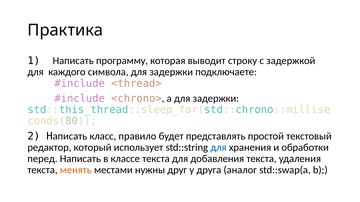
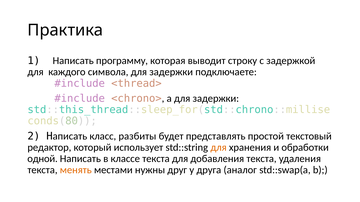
правило: правило -> разбиты (137, 136)
для colour: blue -> orange (219, 148)
перед: перед -> одной (43, 159)
